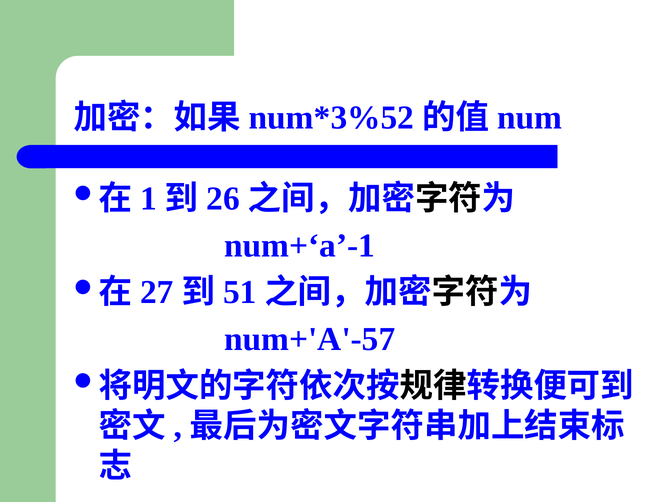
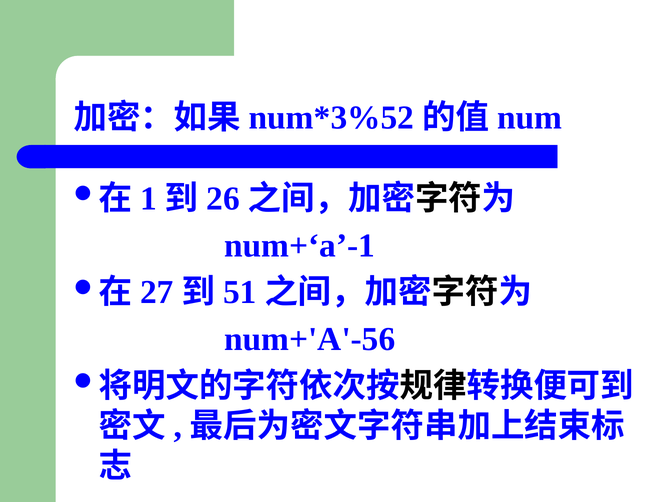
num+'A'-57: num+'A'-57 -> num+'A'-56 (310, 339)
